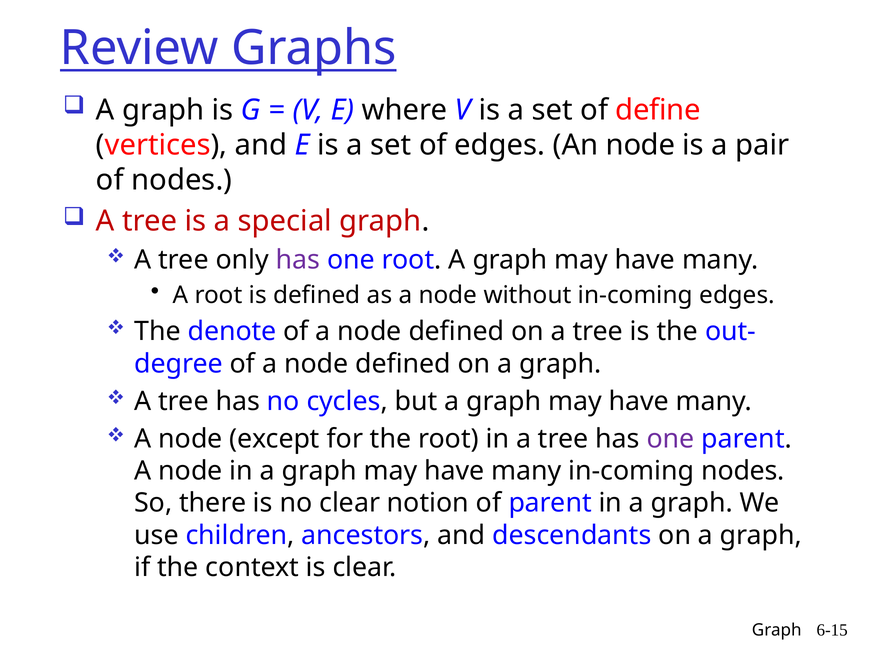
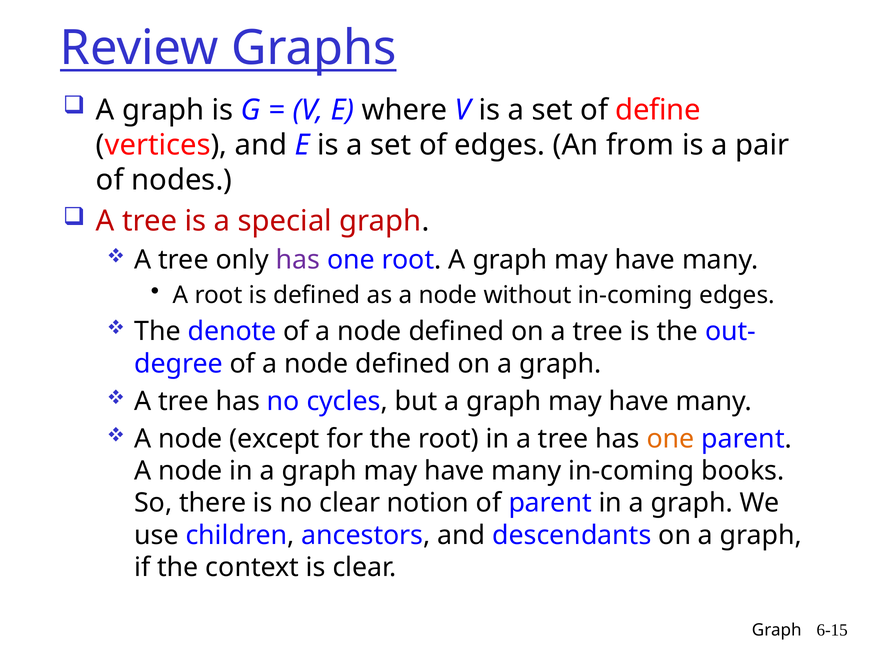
An node: node -> from (640, 145)
one colour: purple -> orange (671, 439)
in-coming nodes: nodes -> books (743, 471)
